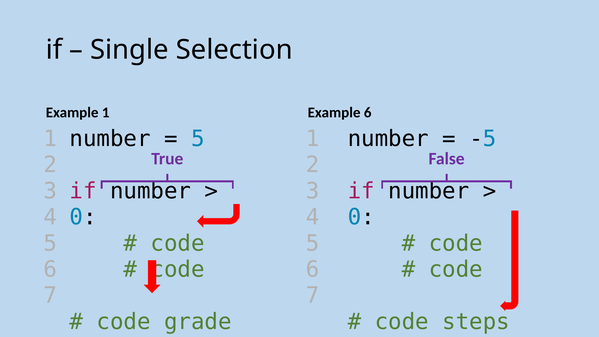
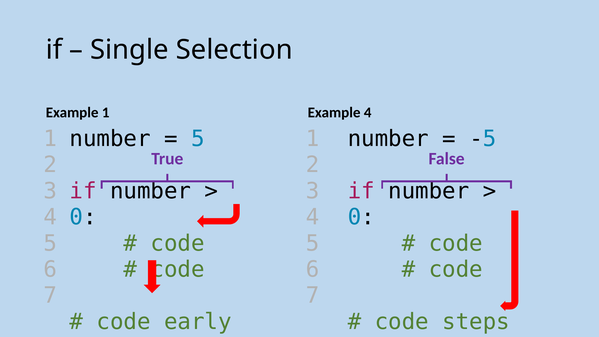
Example 6: 6 -> 4 (368, 113)
grade: grade -> early (198, 322)
